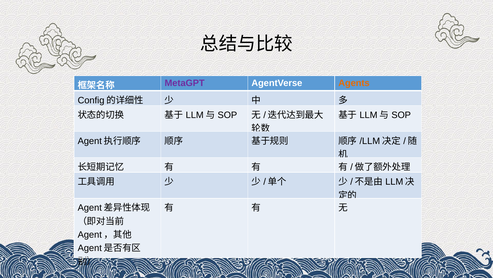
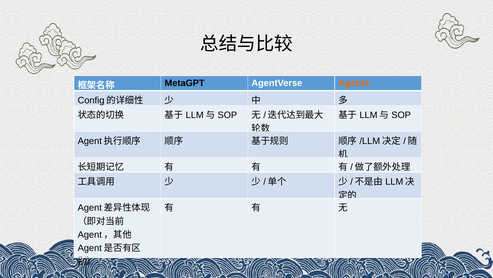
MetaGPT colour: purple -> black (185, 83)
